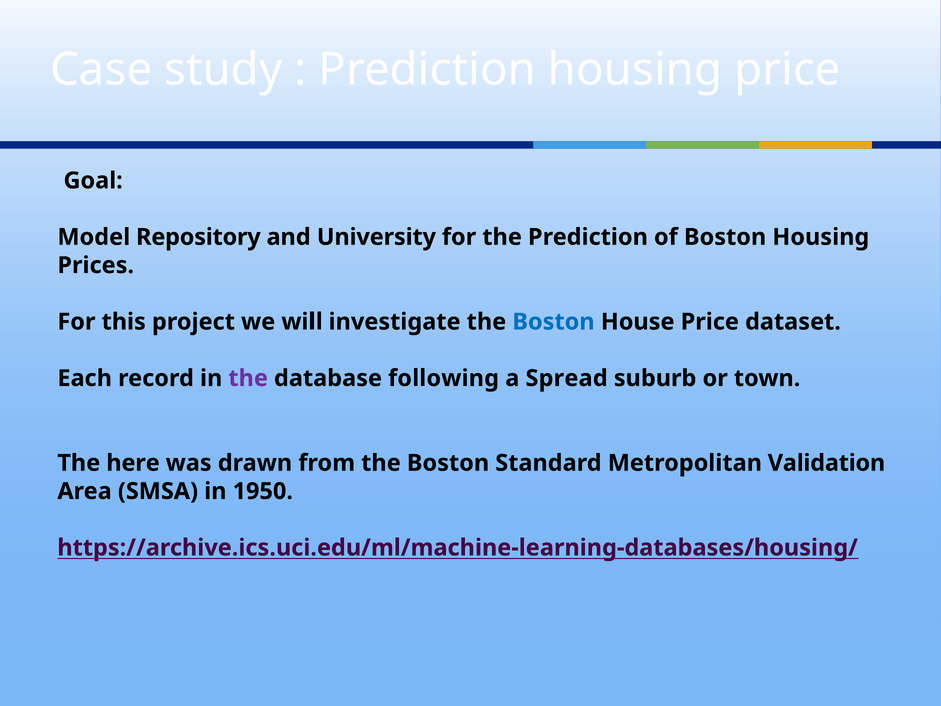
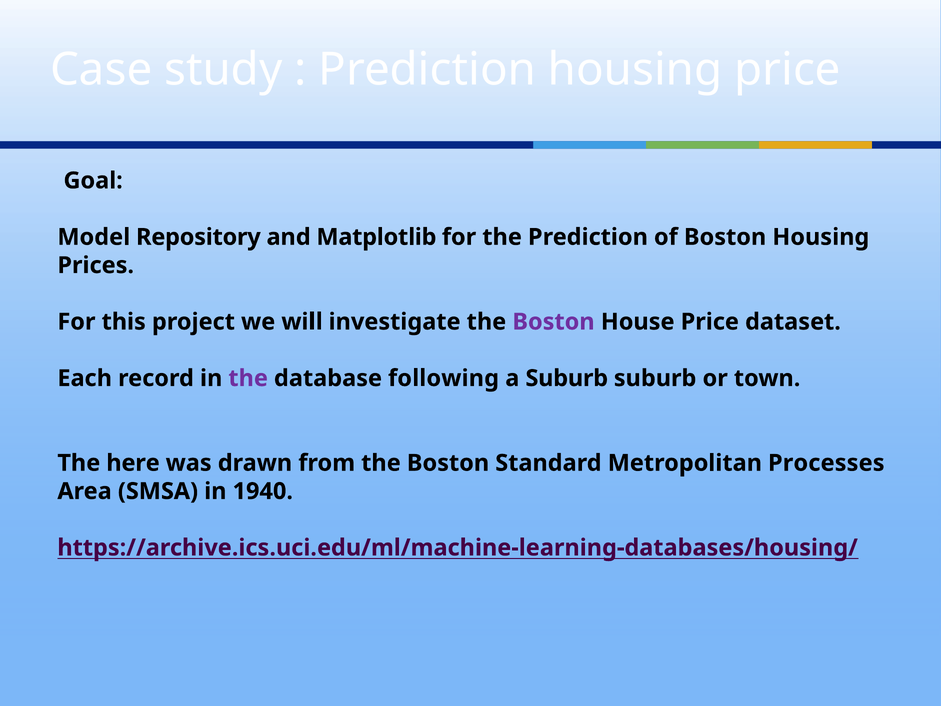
University: University -> Matplotlib (376, 237)
Boston colour: blue -> purple (553, 322)
a Spread: Spread -> Suburb (567, 378)
Validation: Validation -> Processes (826, 463)
1950: 1950 -> 1940 (263, 491)
